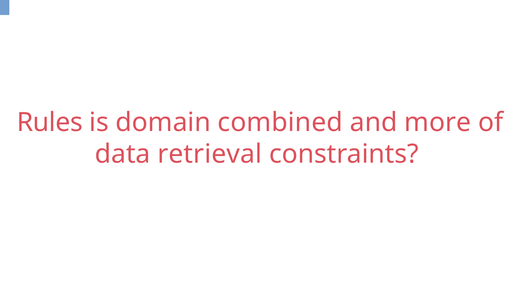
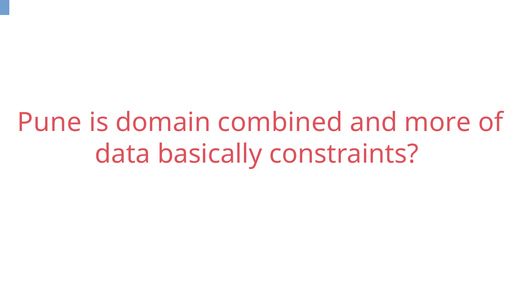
Rules: Rules -> Pune (50, 122)
retrieval: retrieval -> basically (210, 154)
